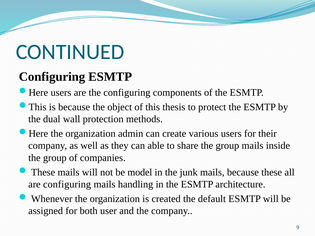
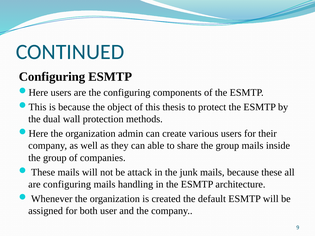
model: model -> attack (140, 172)
